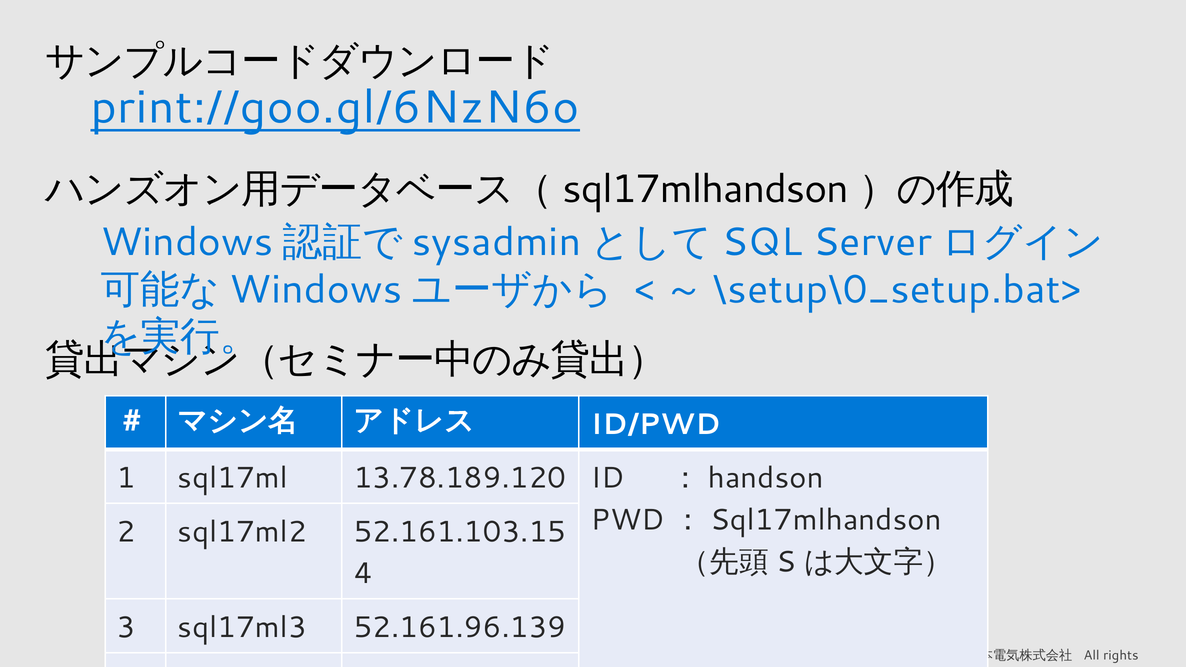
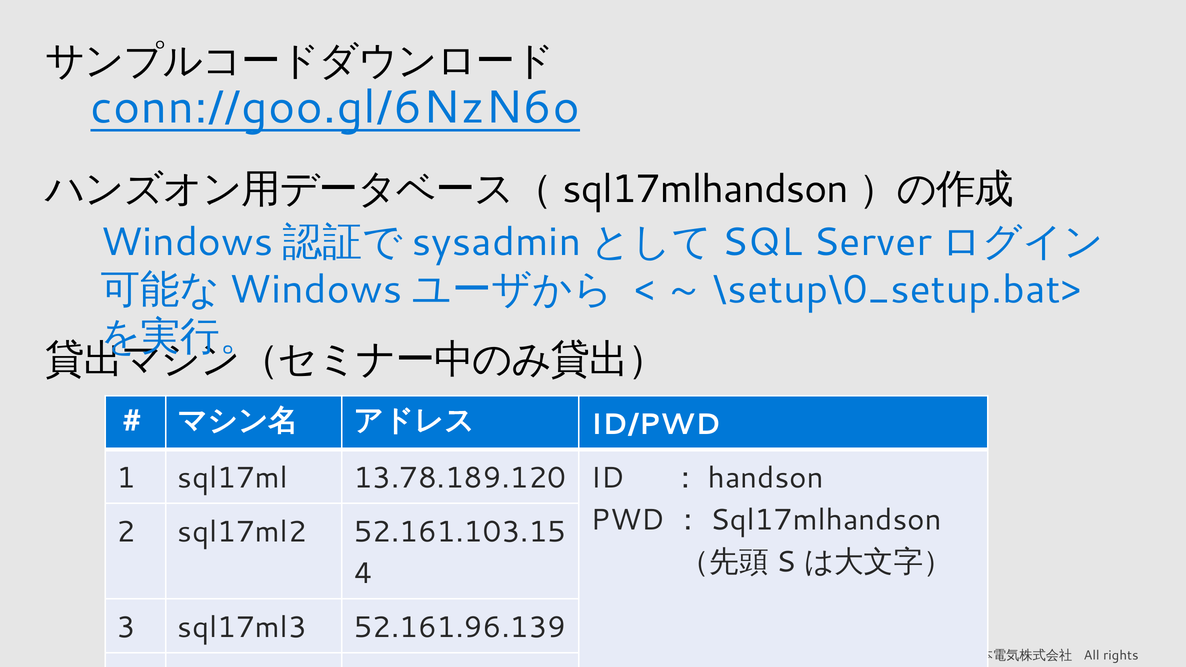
print://goo.gl/6NzN6o: print://goo.gl/6NzN6o -> conn://goo.gl/6NzN6o (335, 107)
